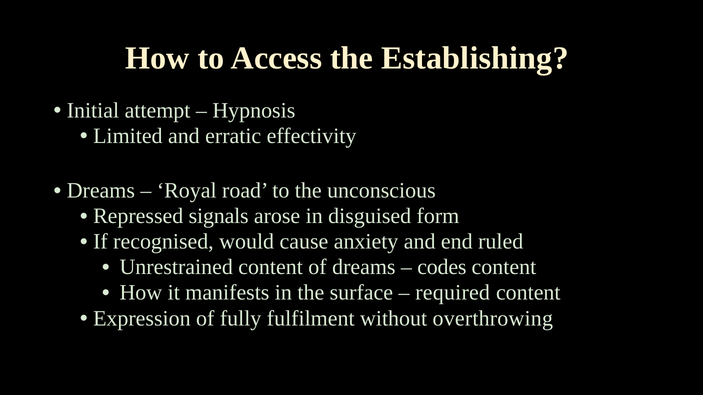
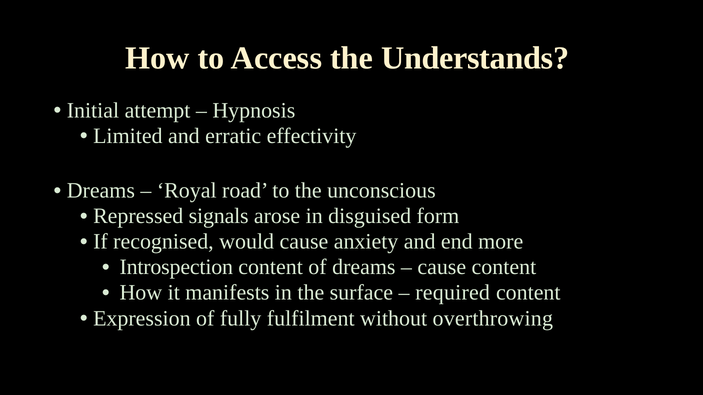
Establishing: Establishing -> Understands (475, 58)
ruled: ruled -> more (501, 242)
Unrestrained: Unrestrained -> Introspection (176, 268)
codes: codes -> cause (442, 268)
